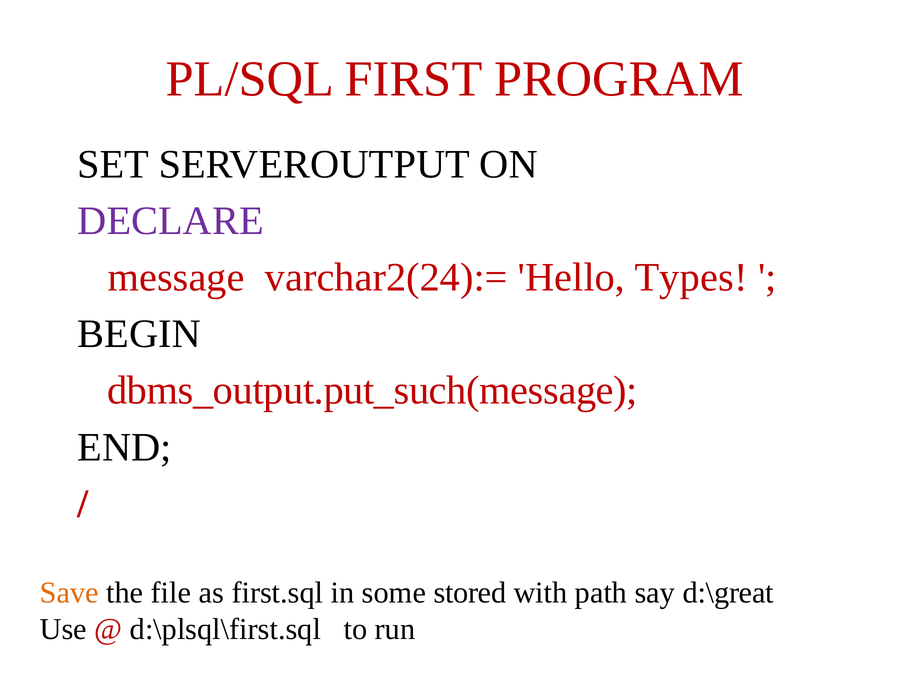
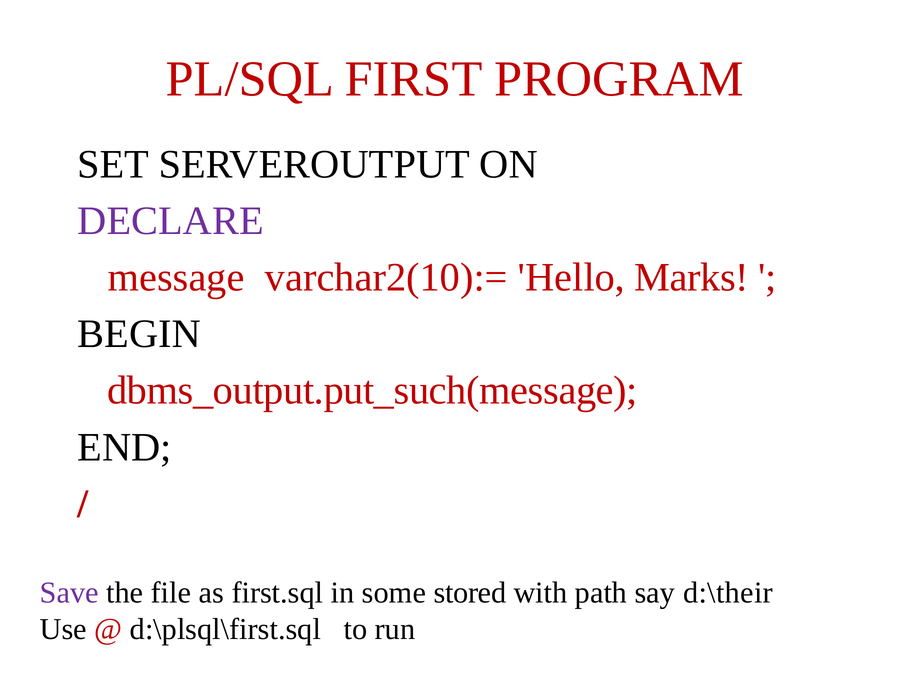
varchar2(24):=: varchar2(24):= -> varchar2(10):= (386, 278)
Types: Types -> Marks (692, 278)
Save colour: orange -> purple (69, 593)
d:\great: d:\great -> d:\their (728, 593)
